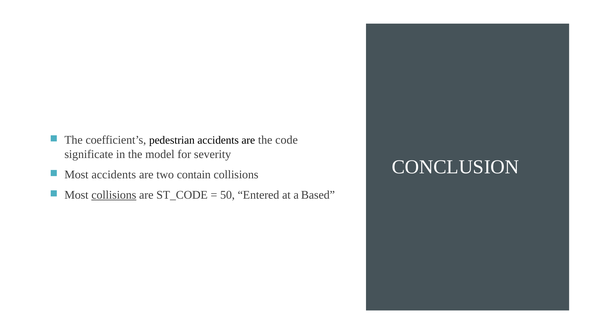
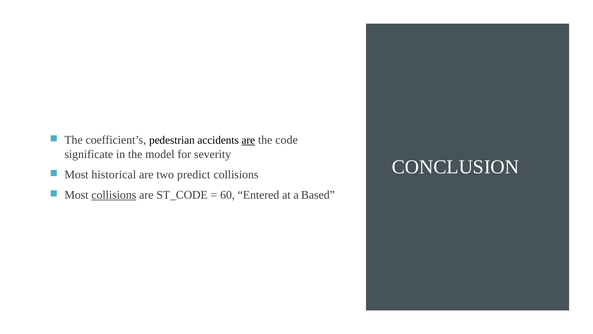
are underline: none -> present (248, 140)
Most accidents: accidents -> historical (114, 174)
contain: contain -> predict (194, 174)
50: 50 -> 60 (228, 195)
